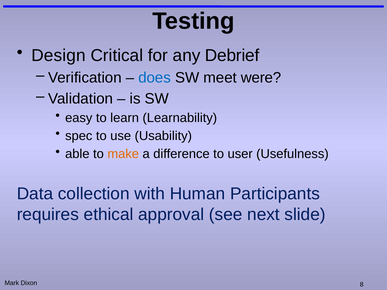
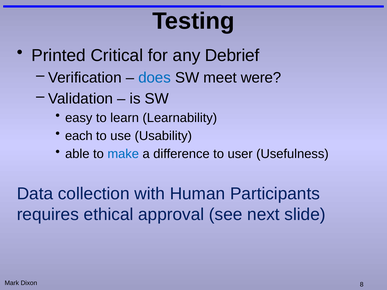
Design: Design -> Printed (59, 55)
spec: spec -> each (79, 136)
make colour: orange -> blue (123, 154)
